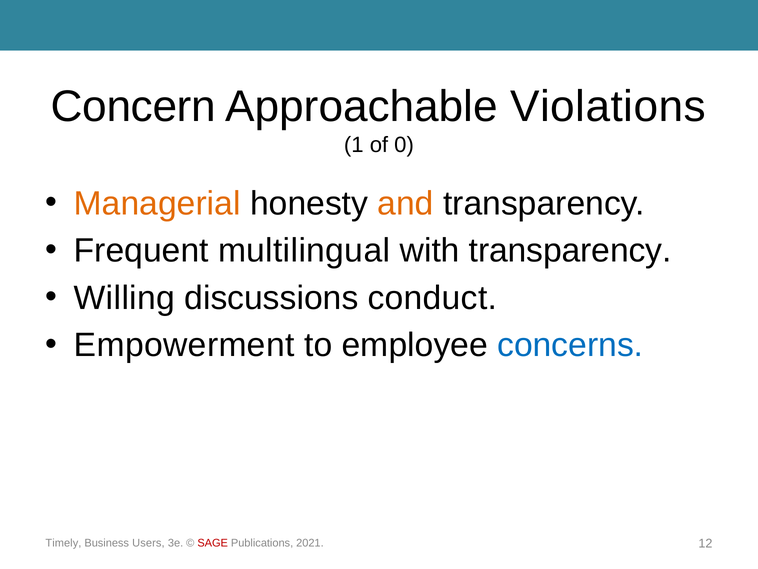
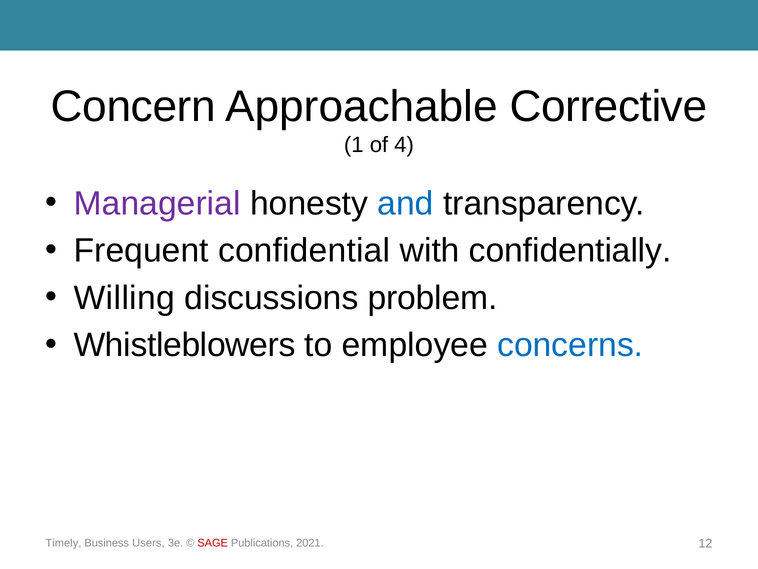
Violations: Violations -> Corrective (609, 107)
0: 0 -> 4 (404, 145)
Managerial colour: orange -> purple (157, 203)
and colour: orange -> blue (406, 203)
multilingual: multilingual -> confidential (304, 250)
with transparency: transparency -> confidentially (570, 250)
conduct: conduct -> problem (433, 298)
Empowerment: Empowerment -> Whistleblowers (185, 345)
